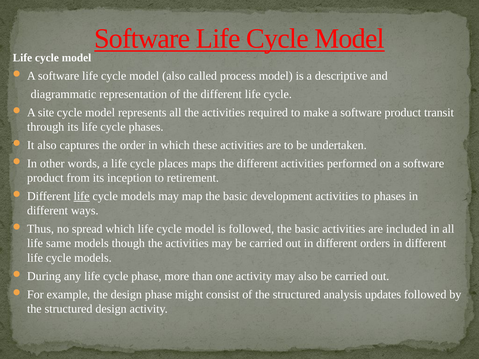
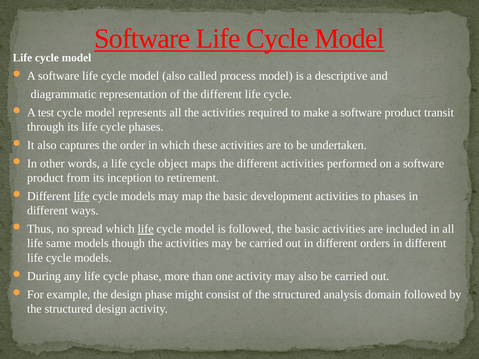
site: site -> test (46, 113)
places: places -> object (173, 164)
life underline: none -> present (146, 229)
updates: updates -> domain (383, 295)
